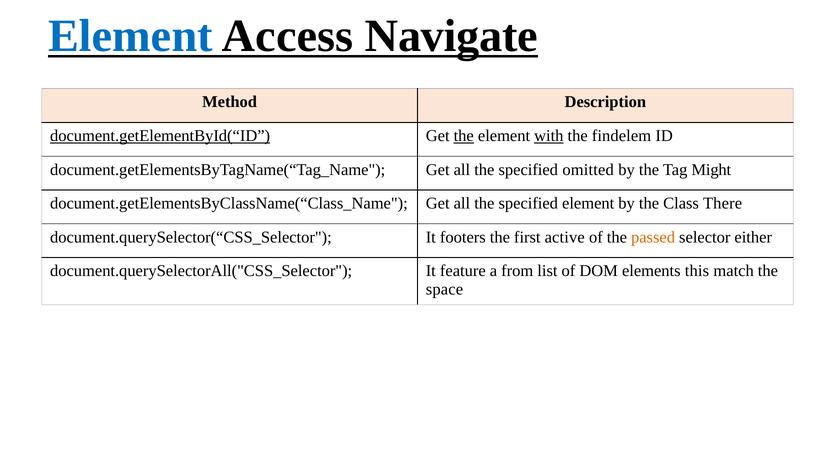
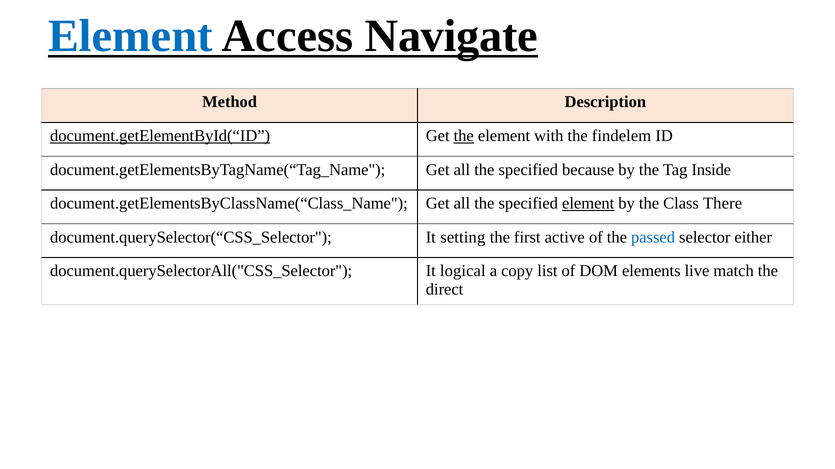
with underline: present -> none (549, 136)
omitted: omitted -> because (588, 170)
Might: Might -> Inside (711, 170)
element underline: none -> present (588, 204)
footers: footers -> setting (463, 238)
passed colour: orange -> blue (653, 238)
feature: feature -> logical (463, 271)
from: from -> copy (517, 271)
this: this -> live (697, 271)
space: space -> direct (445, 290)
